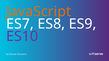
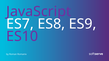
JavaScript colour: orange -> purple (39, 12)
